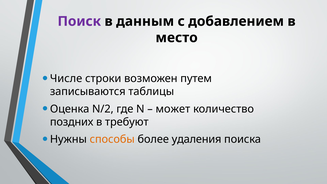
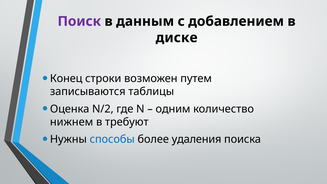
место: место -> диске (177, 38)
Числе: Числе -> Конец (66, 79)
может: может -> одним (173, 109)
поздних: поздних -> нижнем (72, 122)
способы colour: orange -> blue (112, 139)
